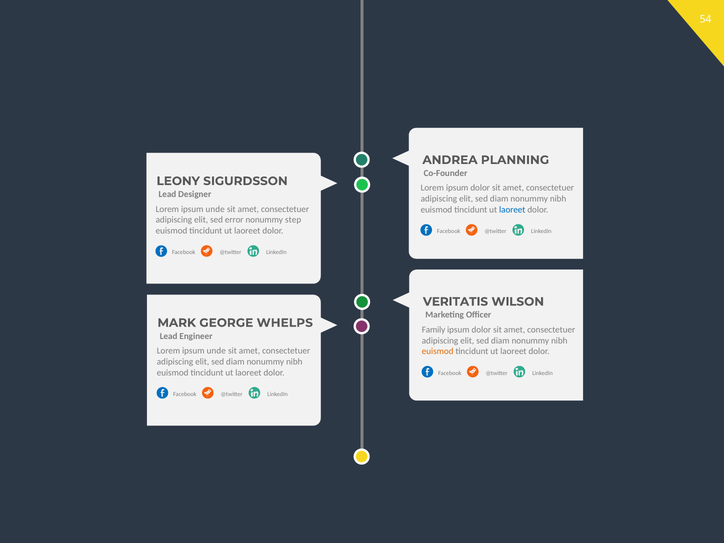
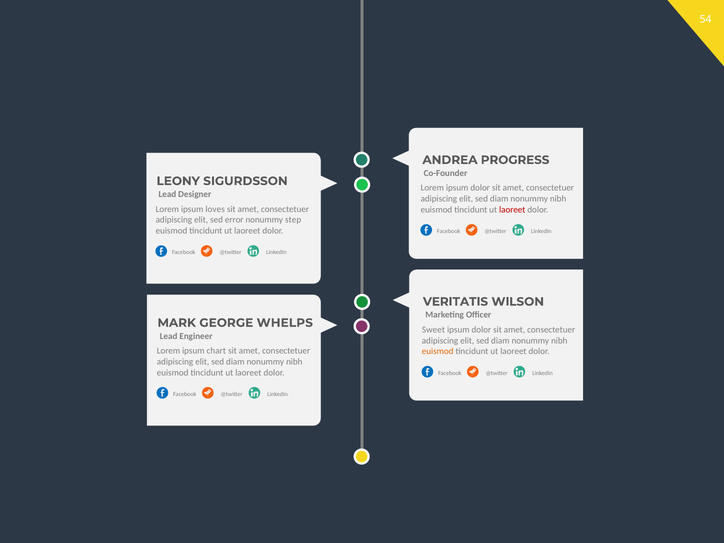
PLANNING: PLANNING -> PROGRESS (515, 160)
unde: unde -> loves (215, 209)
laoreet colour: blue -> red (512, 210)
Family: Family -> Sweet (433, 330)
unde: unde -> chart (216, 351)
